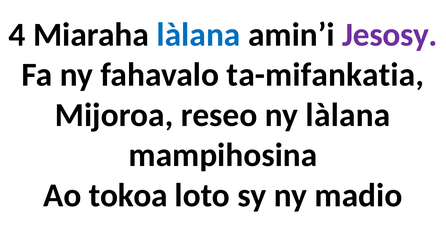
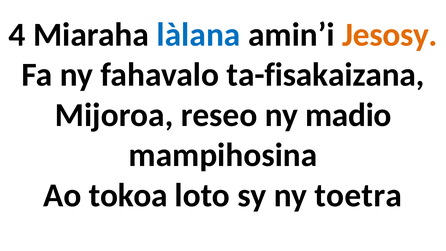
Jesosy colour: purple -> orange (390, 35)
ta-mifankatia: ta-mifankatia -> ta-fisakaizana (326, 75)
ny làlana: làlana -> madio (348, 115)
madio: madio -> toetra (358, 195)
